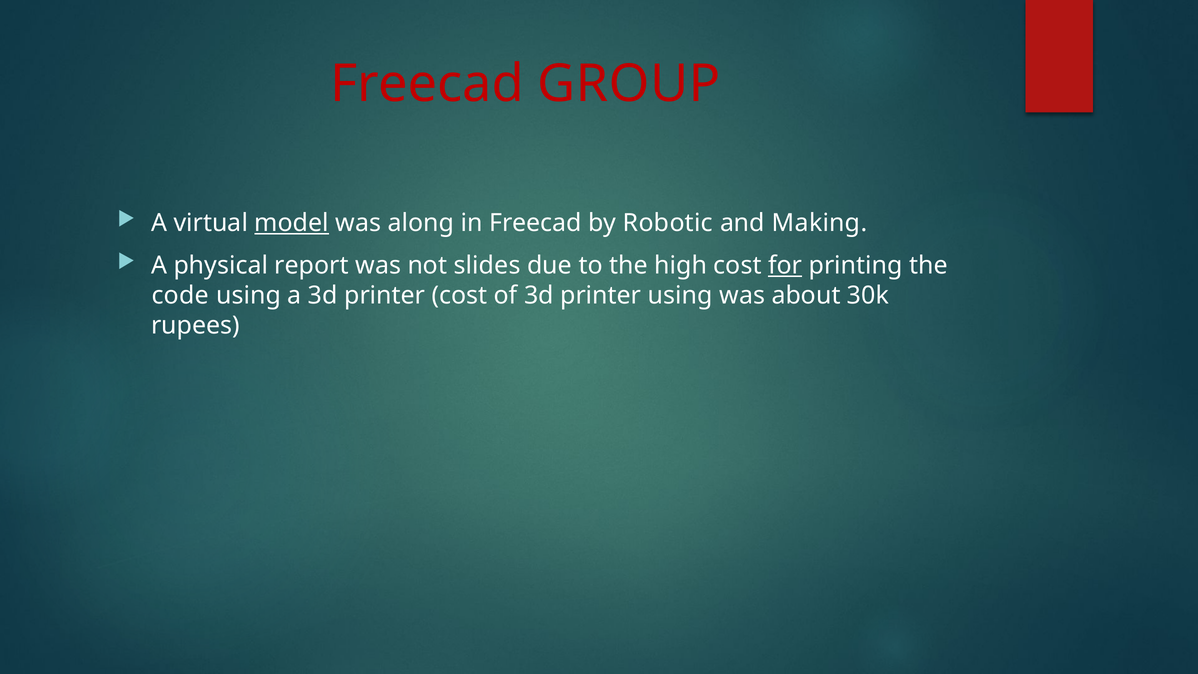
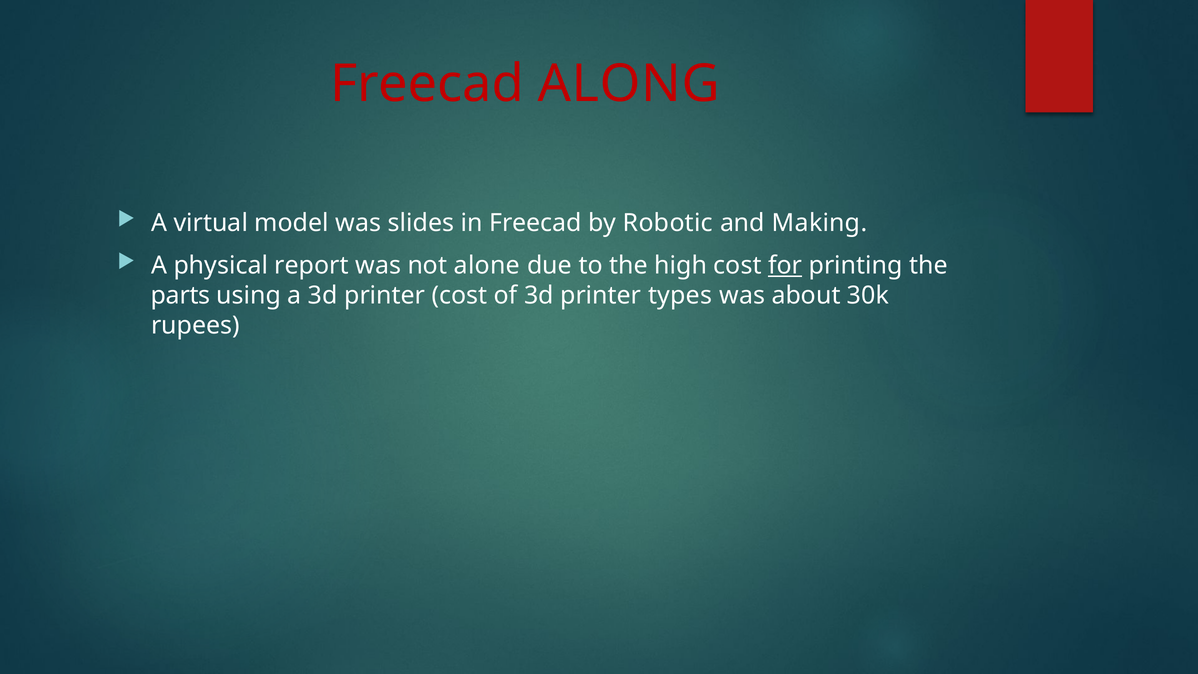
GROUP: GROUP -> ALONG (629, 84)
model underline: present -> none (292, 223)
along: along -> slides (421, 223)
slides: slides -> alone (487, 265)
code: code -> parts (181, 295)
printer using: using -> types (680, 295)
